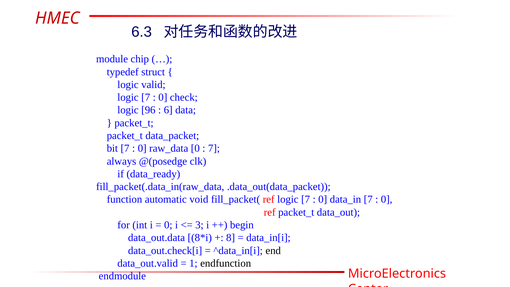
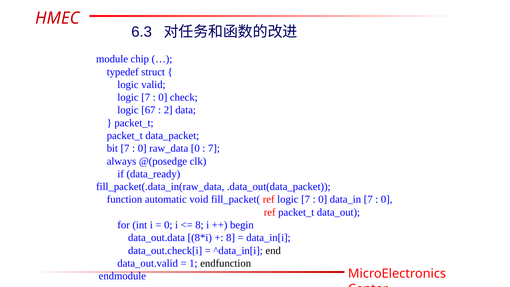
96: 96 -> 67 (148, 110)
6: 6 -> 2 (168, 110)
3: 3 -> 8 (199, 225)
